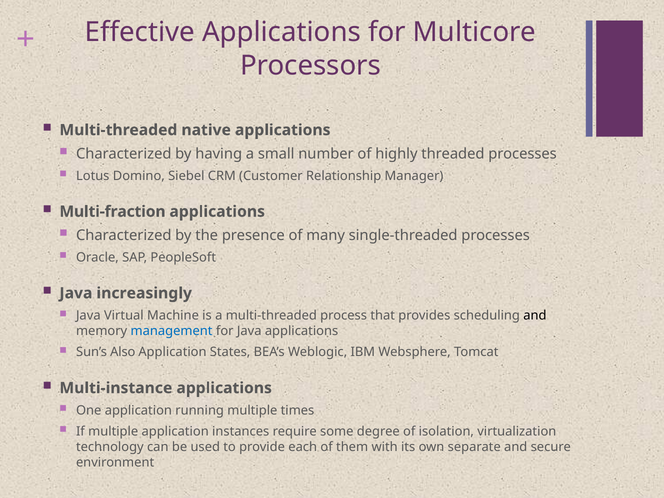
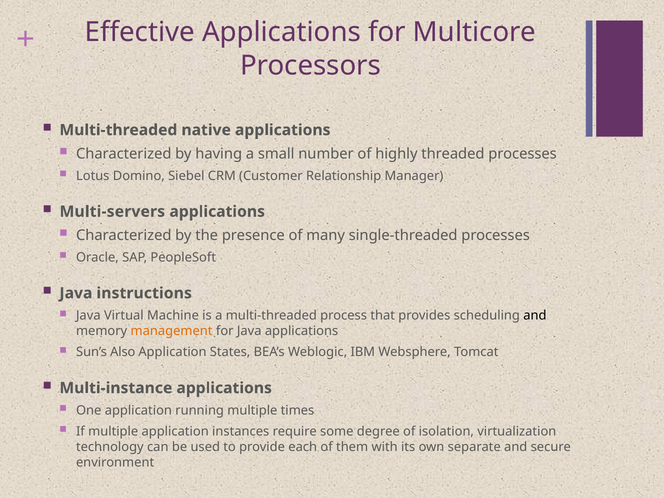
Multi-fraction: Multi-fraction -> Multi-servers (112, 212)
increasingly: increasingly -> instructions (144, 293)
management colour: blue -> orange (172, 331)
